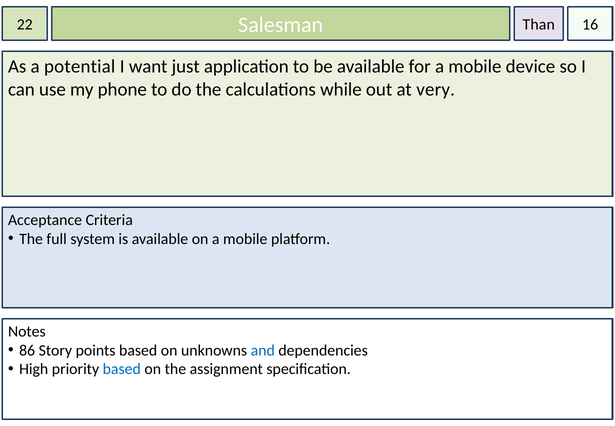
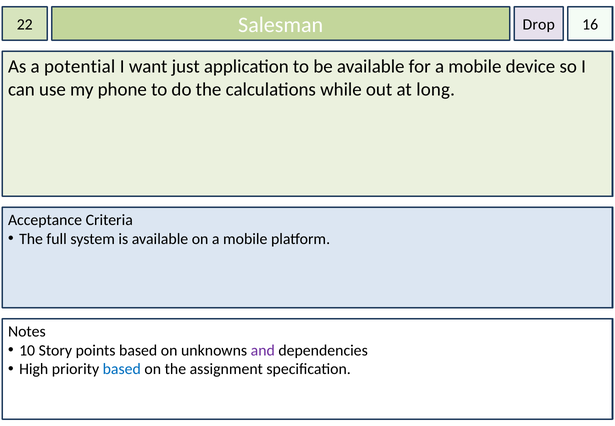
Than: Than -> Drop (539, 25)
very: very -> long (436, 89)
86: 86 -> 10 (27, 350)
and colour: blue -> purple (263, 350)
